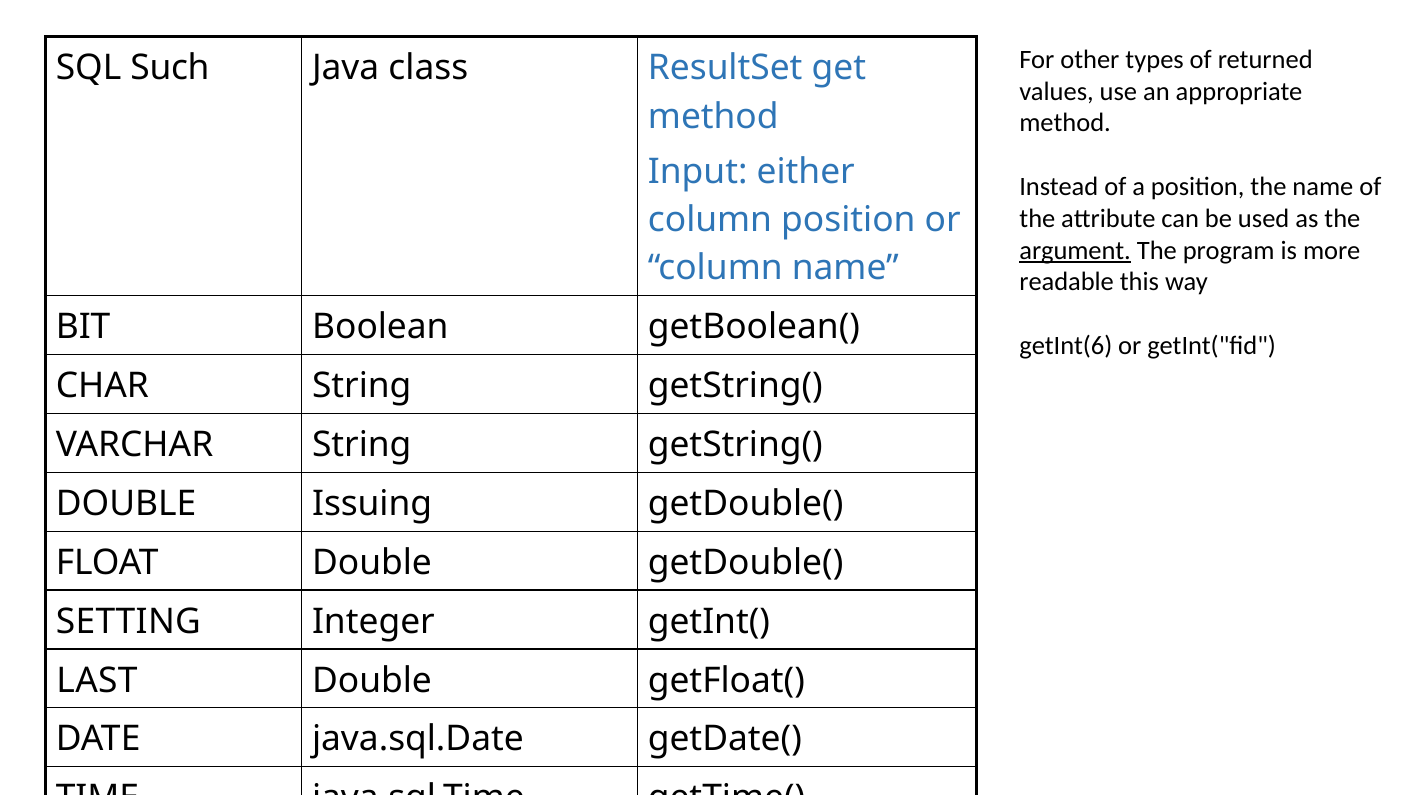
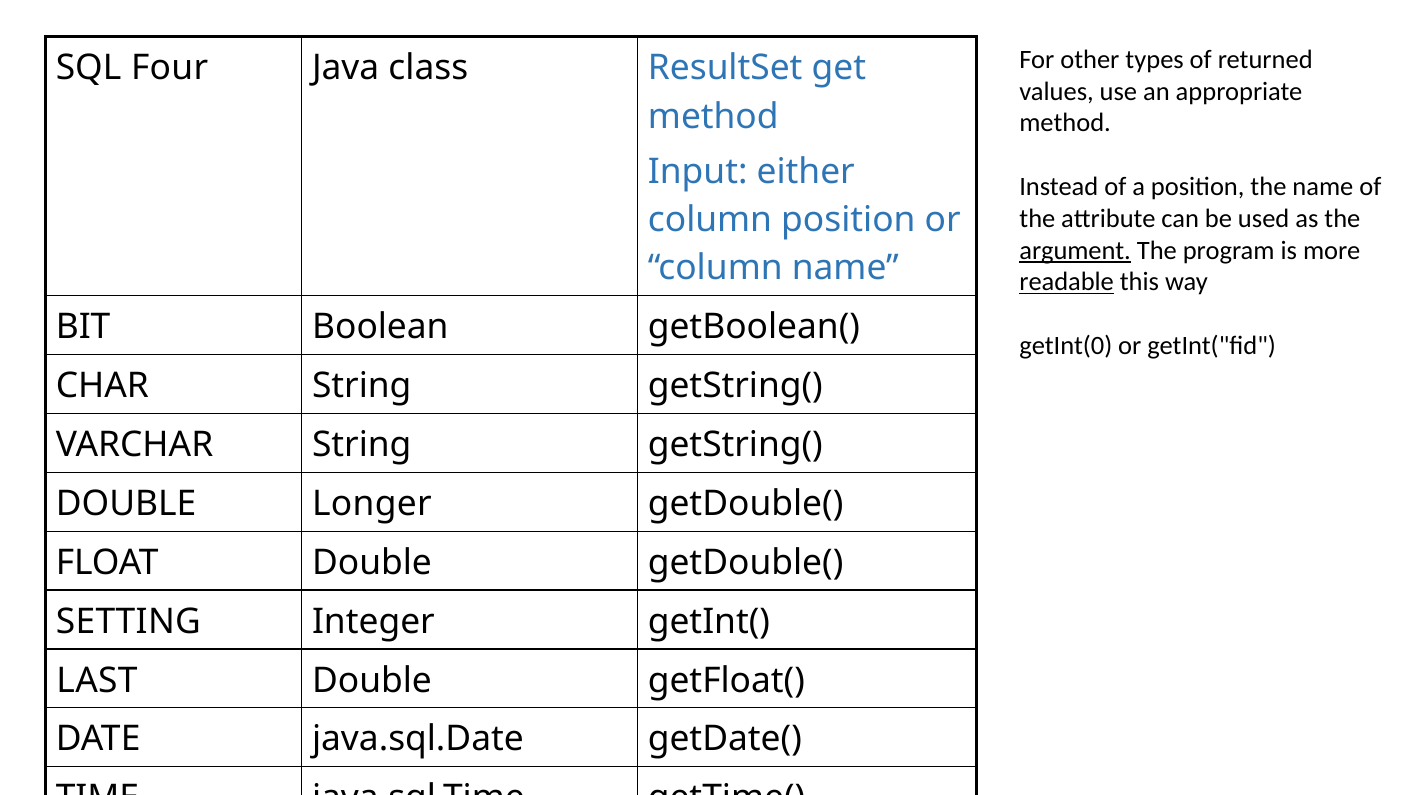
Such: Such -> Four (170, 68)
readable underline: none -> present (1067, 282)
getInt(6: getInt(6 -> getInt(0 (1066, 346)
Issuing: Issuing -> Longer (372, 504)
